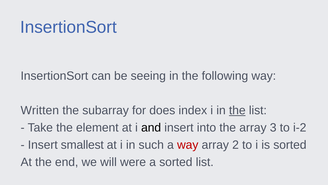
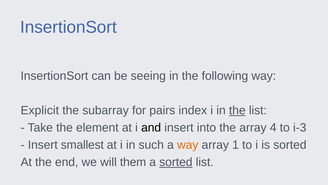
Written: Written -> Explicit (40, 110)
does: does -> pairs (162, 110)
3: 3 -> 4 (273, 127)
i-2: i-2 -> i-3 (300, 127)
way colour: red -> orange (188, 145)
2: 2 -> 1 (236, 145)
were: were -> them (133, 162)
sorted underline: none -> present (176, 162)
